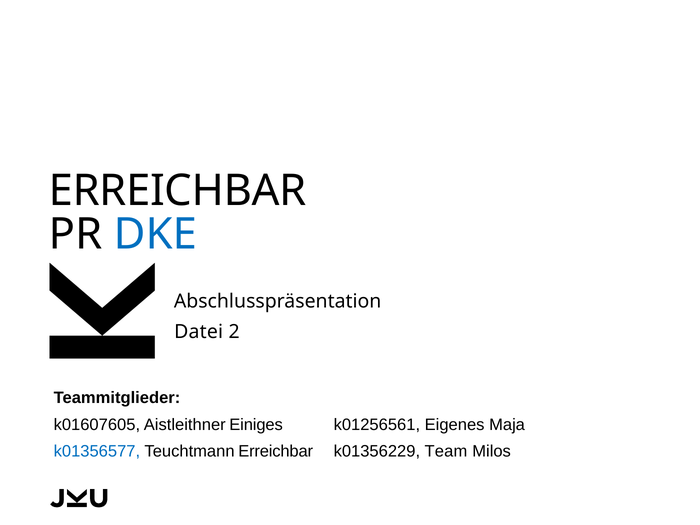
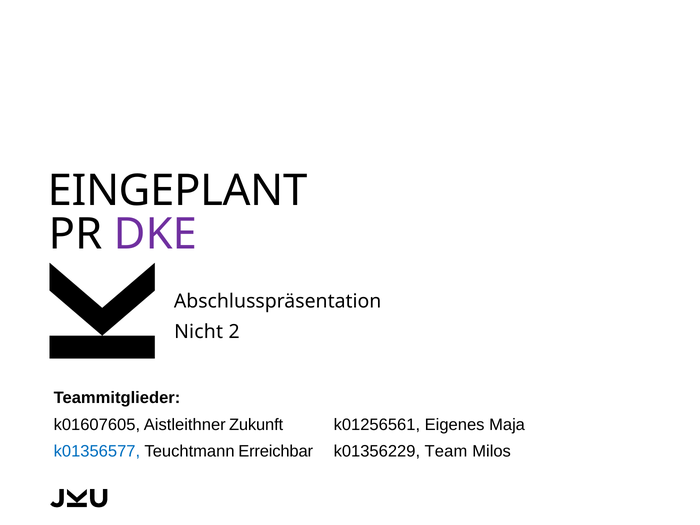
ERREICHBAR: ERREICHBAR -> EINGEPLANT (178, 191)
DKE colour: blue -> purple (155, 234)
Datei: Datei -> Nicht (199, 332)
Einiges: Einiges -> Zukunft (256, 425)
